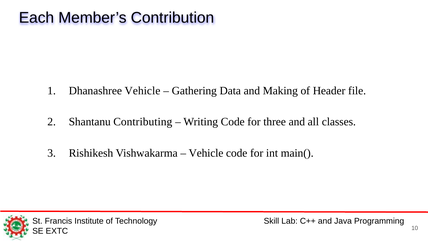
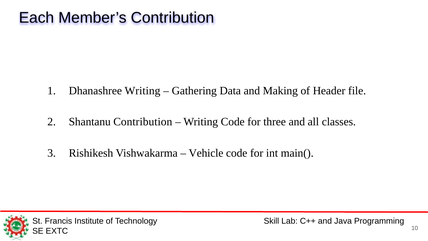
Dhanashree Vehicle: Vehicle -> Writing (142, 91)
Shantanu Contributing: Contributing -> Contribution (143, 122)
